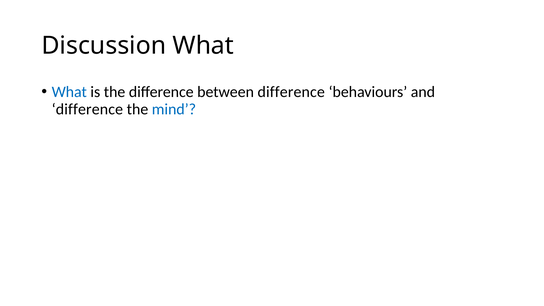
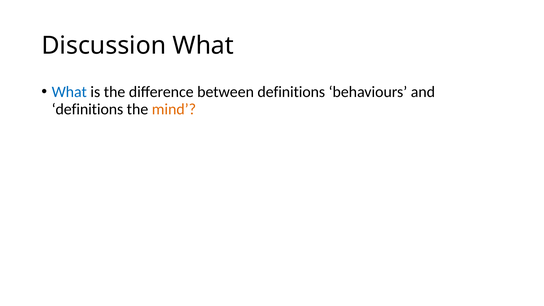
between difference: difference -> definitions (291, 92)
difference: difference -> definitions (87, 109)
mind colour: blue -> orange (174, 109)
